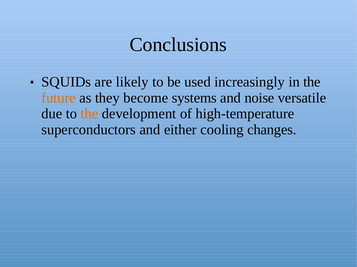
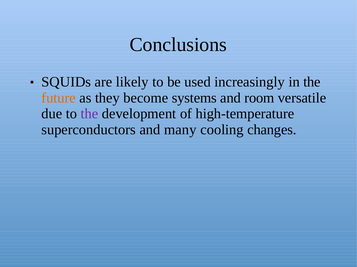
noise: noise -> room (259, 98)
the colour: orange -> purple (89, 114)
either: either -> many (180, 130)
